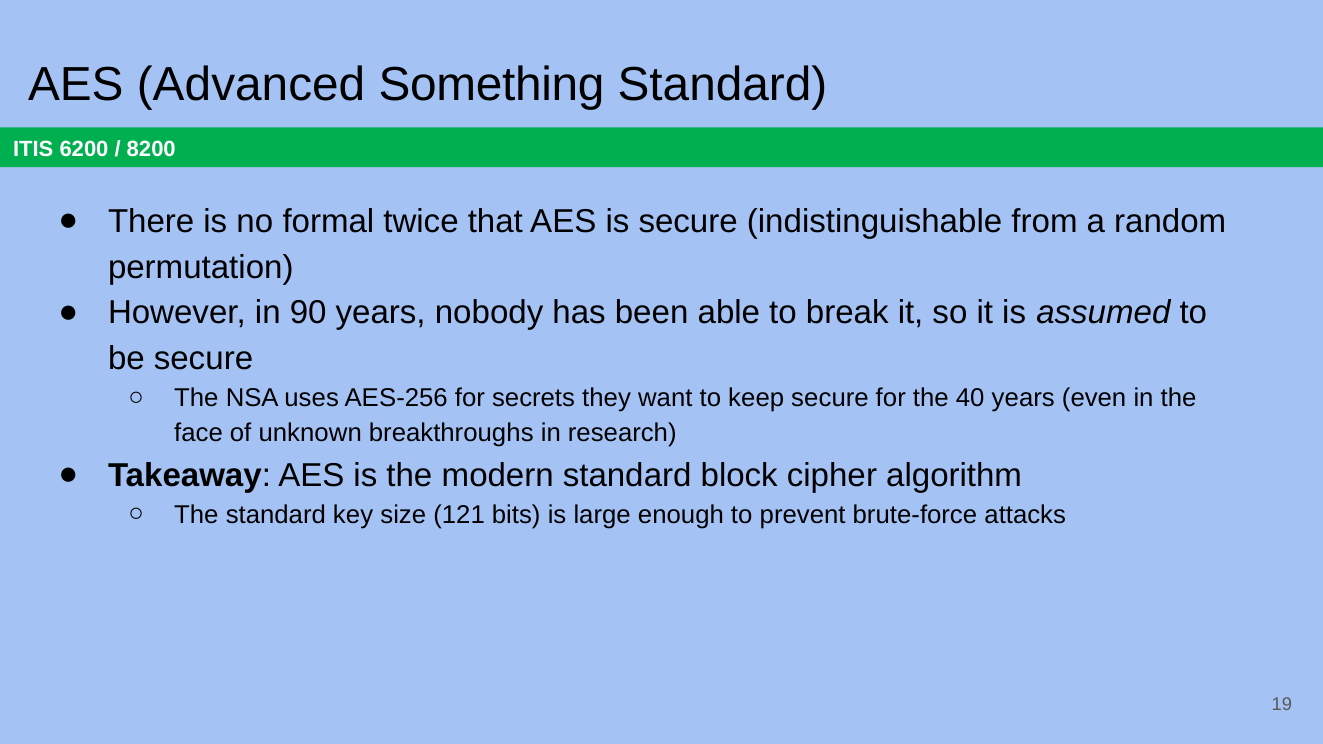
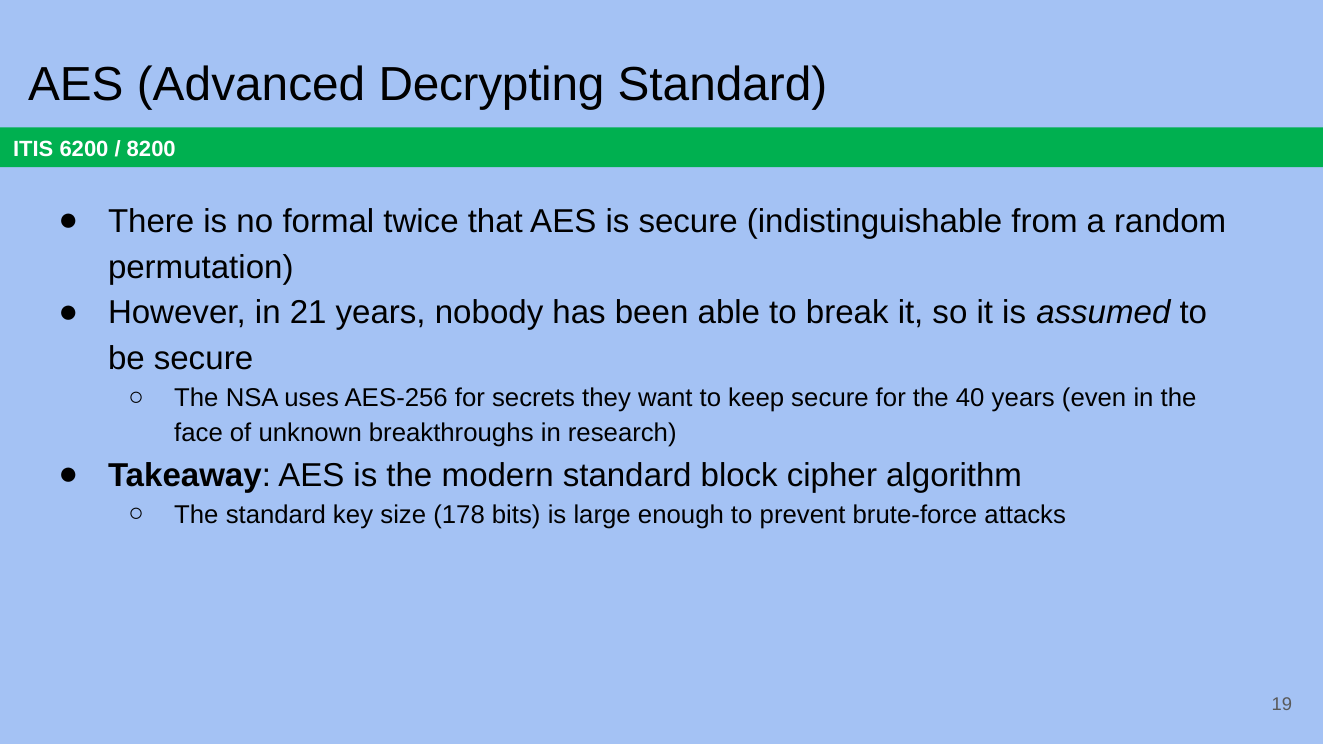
Something: Something -> Decrypting (491, 84)
90: 90 -> 21 (308, 313)
121: 121 -> 178 (459, 515)
